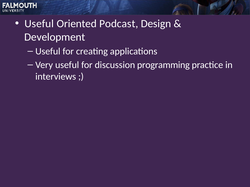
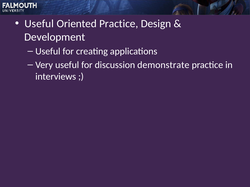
Oriented Podcast: Podcast -> Practice (119, 24)
programming: programming -> demonstrate (163, 65)
